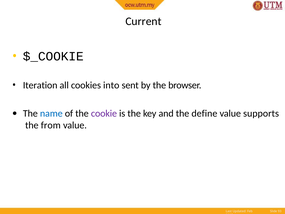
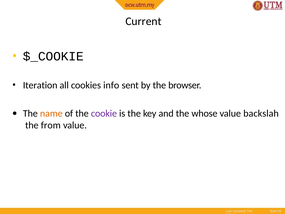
into: into -> info (111, 85)
name colour: blue -> orange (51, 113)
define: define -> whose (204, 113)
supports: supports -> backslah (261, 113)
